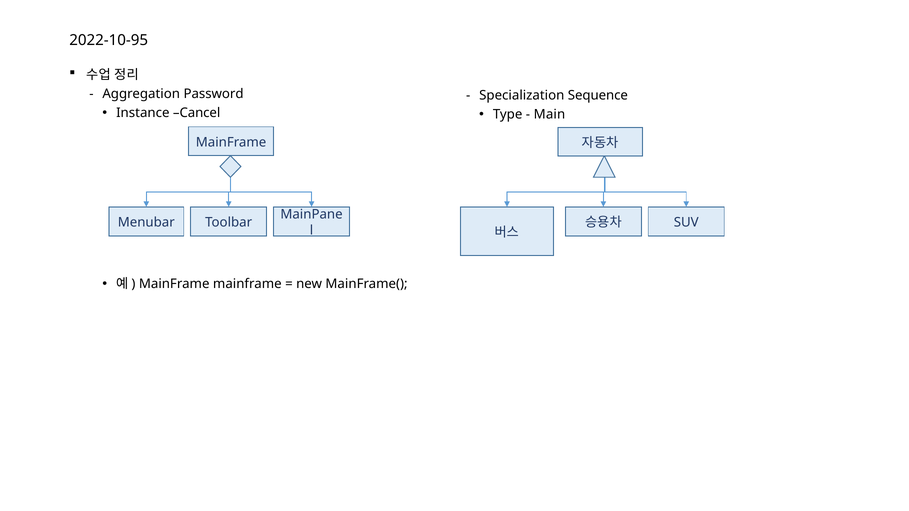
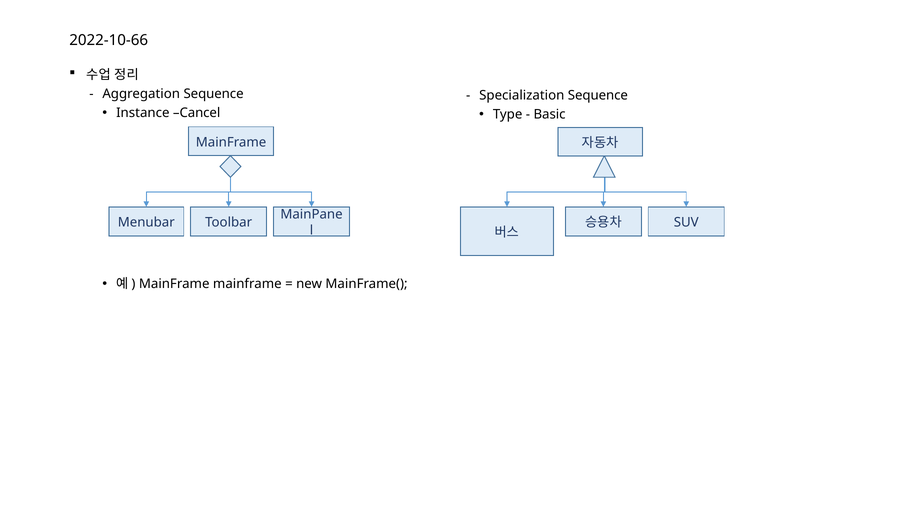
2022-10-95: 2022-10-95 -> 2022-10-66 (109, 40)
Aggregation Password: Password -> Sequence (214, 94)
Main: Main -> Basic (550, 114)
